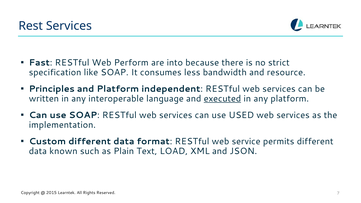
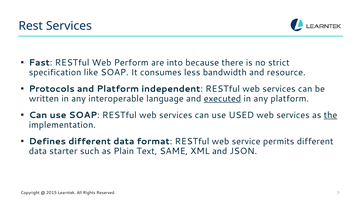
Principles: Principles -> Protocols (52, 89)
the underline: none -> present (331, 115)
Custom: Custom -> Defines (47, 141)
known: known -> starter (63, 151)
LOAD: LOAD -> SAME (174, 151)
